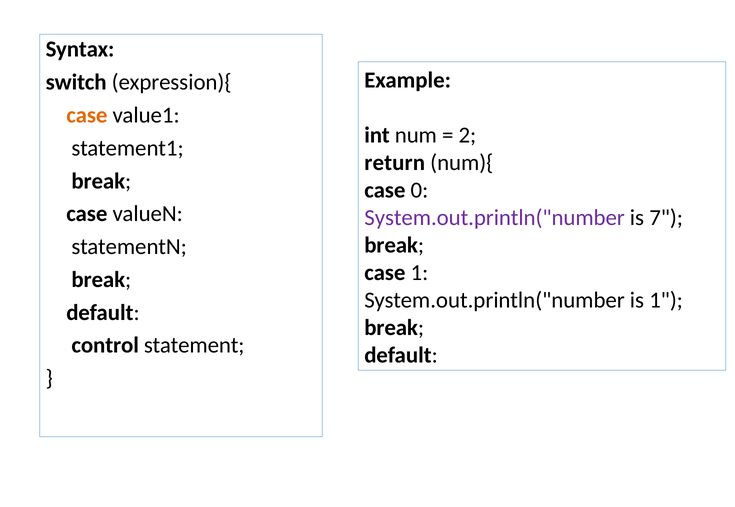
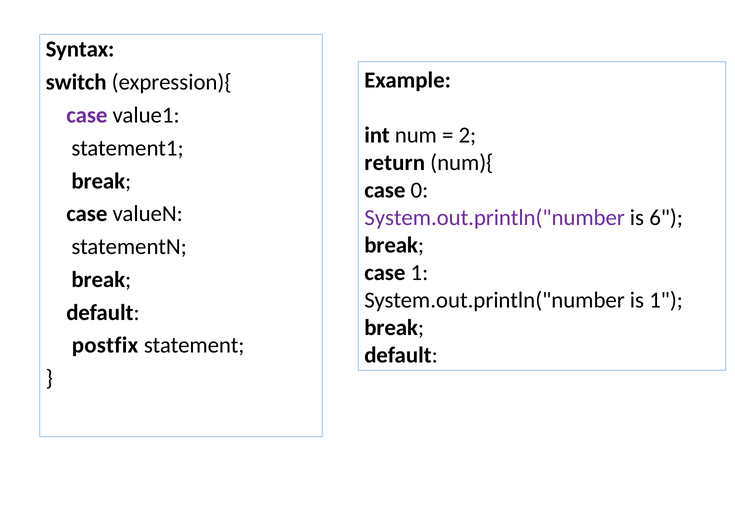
case colour: orange -> purple (87, 115)
7: 7 -> 6 (666, 218)
control: control -> postfix (105, 345)
